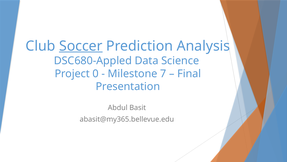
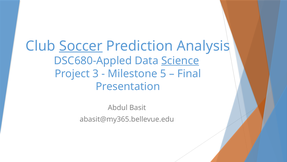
Science underline: none -> present (180, 60)
0: 0 -> 3 (96, 73)
7: 7 -> 5 (163, 73)
